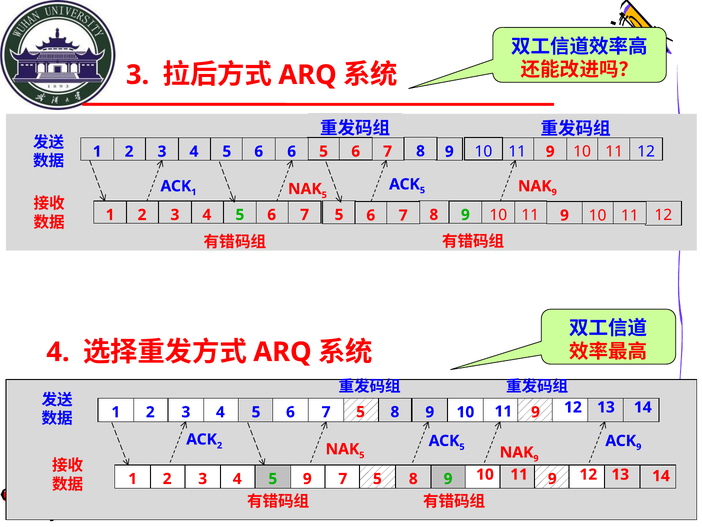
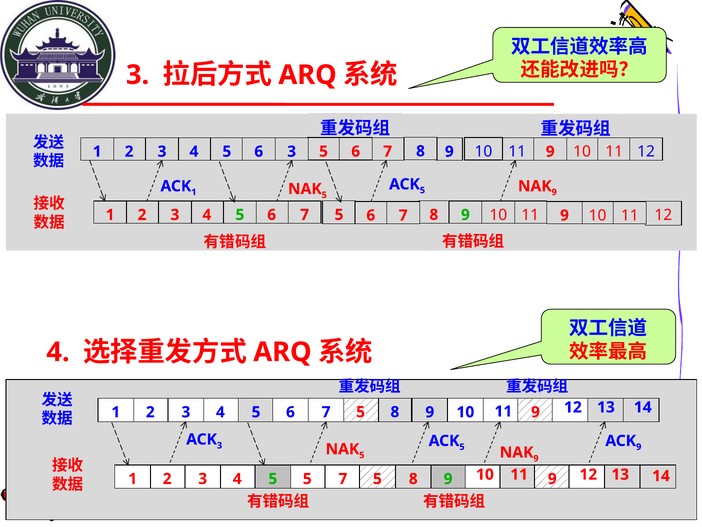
6 6: 6 -> 3 (292, 151)
2: 2 -> 3 (220, 445)
3 9: 9 -> 5 (307, 478)
